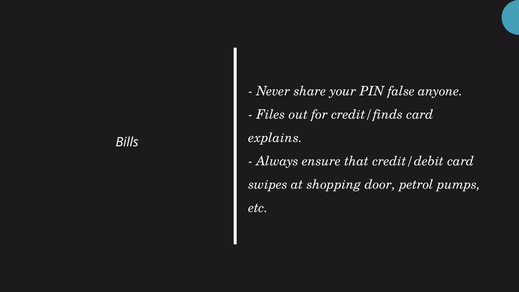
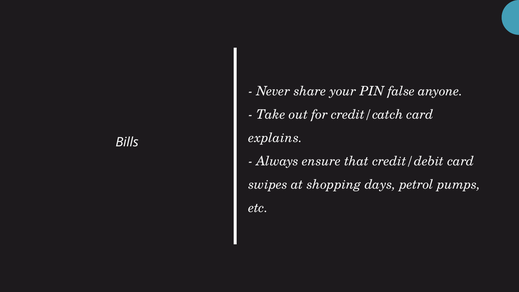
Files: Files -> Take (271, 114)
credit/finds: credit/finds -> credit/catch (367, 114)
door: door -> days (380, 185)
